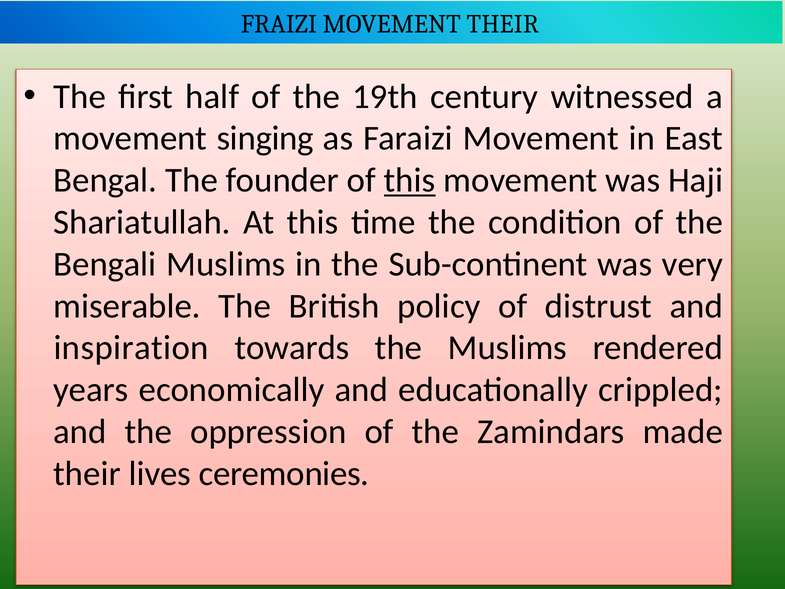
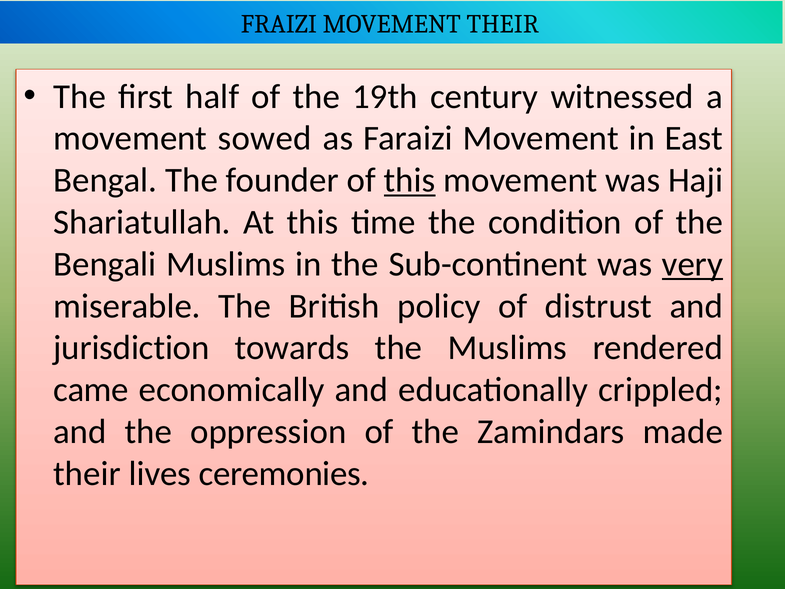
singing: singing -> sowed (265, 138)
very underline: none -> present (692, 264)
inspiration: inspiration -> jurisdiction (131, 348)
years: years -> came (91, 390)
